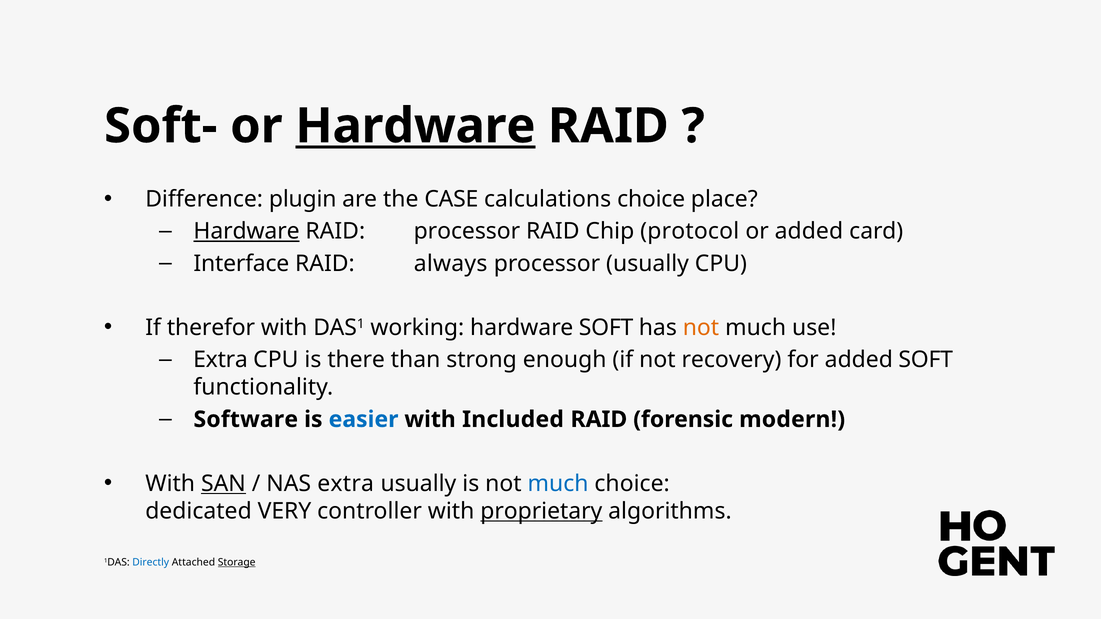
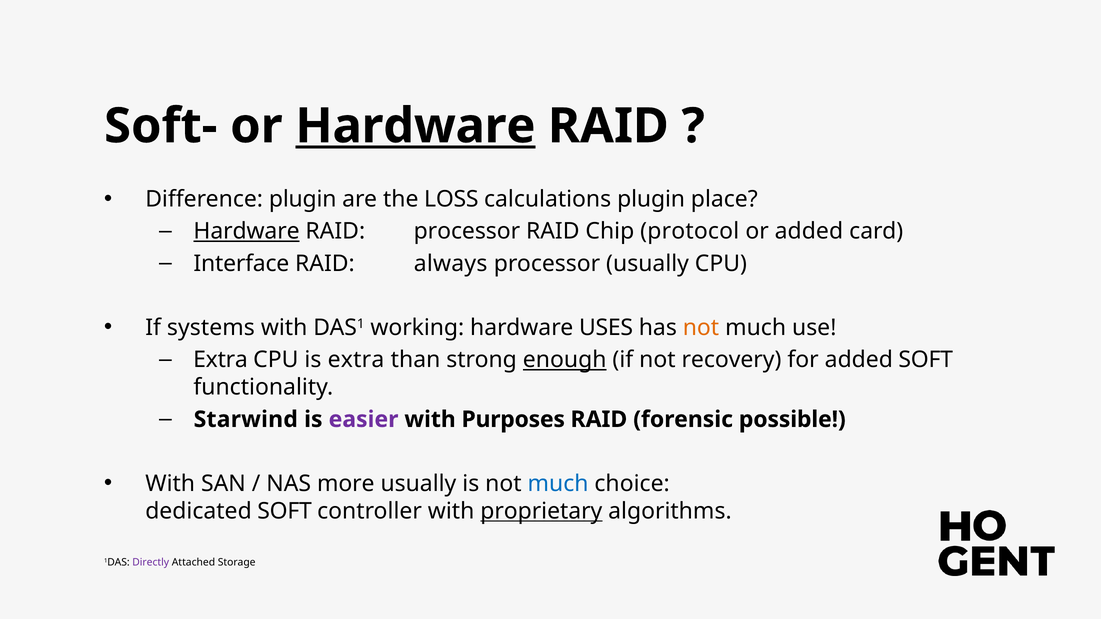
CASE: CASE -> LOSS (451, 199)
calculations choice: choice -> plugin (651, 199)
therefor: therefor -> systems (211, 328)
hardware SOFT: SOFT -> USES (606, 328)
is there: there -> extra (356, 360)
enough underline: none -> present (565, 360)
Software: Software -> Starwind (246, 420)
easier colour: blue -> purple (364, 420)
Included: Included -> Purposes (513, 420)
modern: modern -> possible (792, 420)
SAN underline: present -> none (223, 484)
NAS extra: extra -> more (346, 484)
dedicated VERY: VERY -> SOFT (285, 511)
Directly colour: blue -> purple (151, 563)
Storage underline: present -> none (237, 563)
